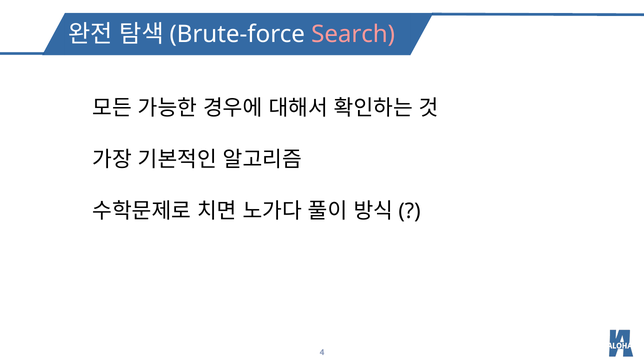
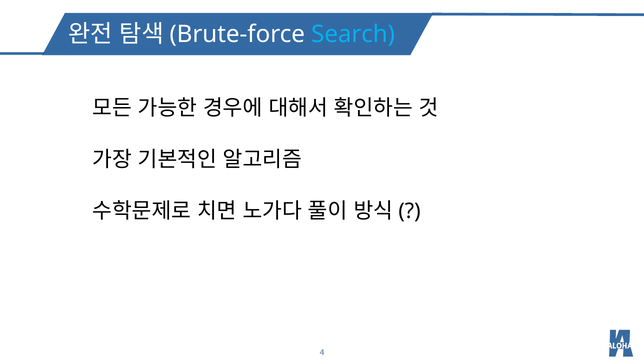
Search colour: pink -> light blue (353, 34)
